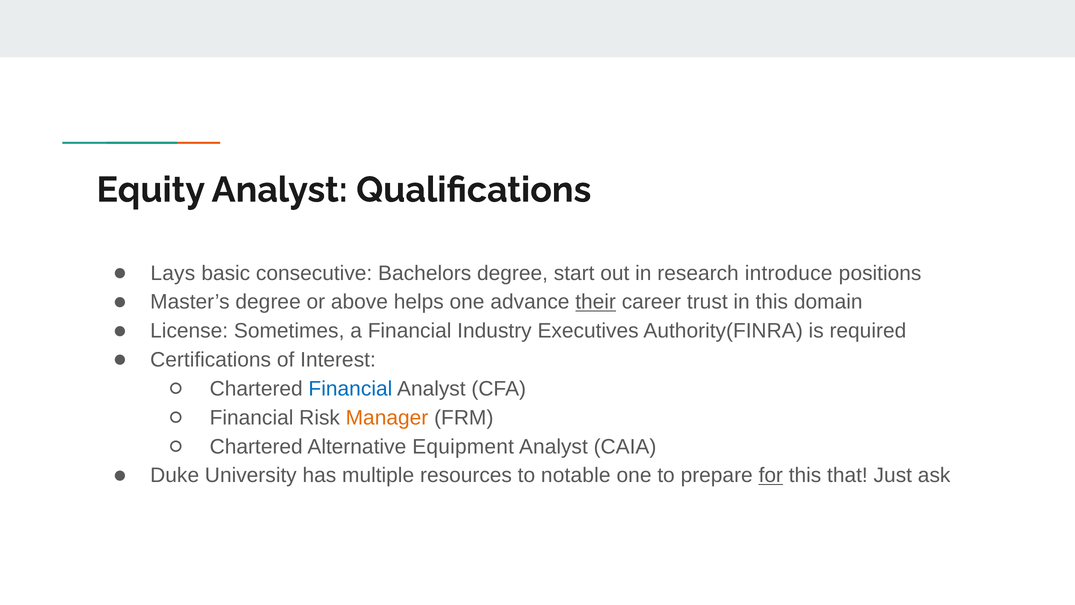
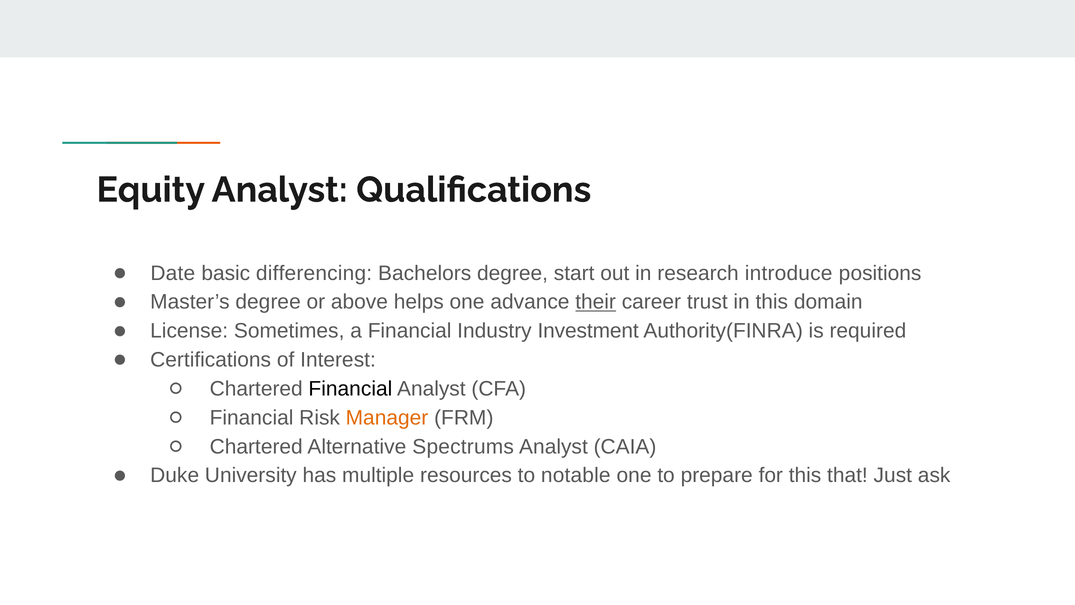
Lays: Lays -> Date (173, 273)
consecutive: consecutive -> differencing (314, 273)
Executives: Executives -> Investment (588, 331)
Financial colour: blue -> black (350, 389)
Equipment: Equipment -> Spectrums (463, 446)
for underline: present -> none (771, 475)
